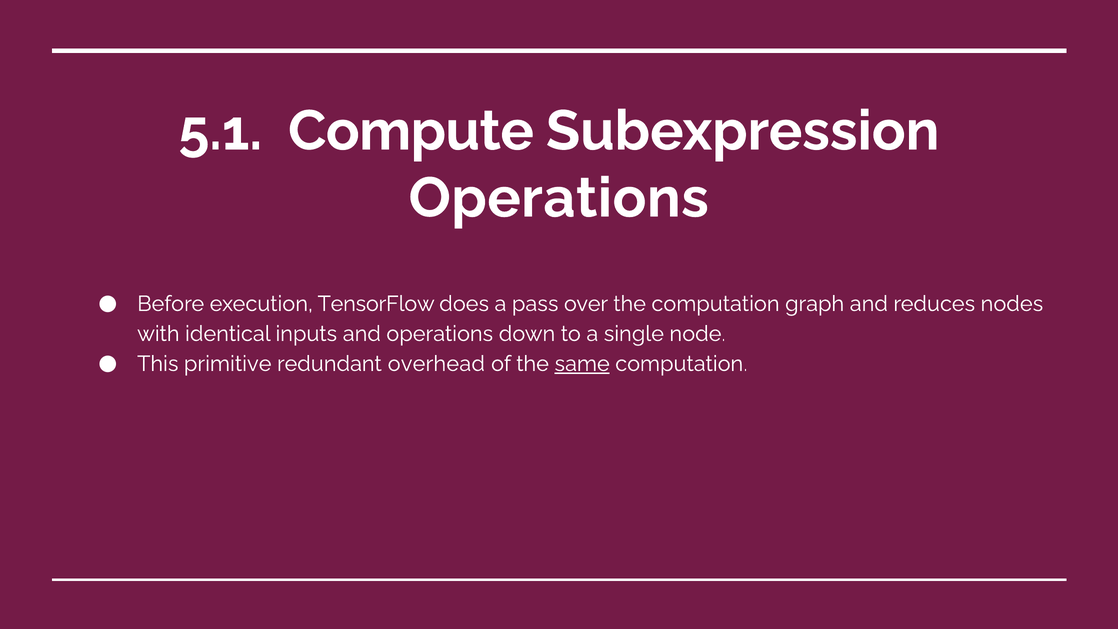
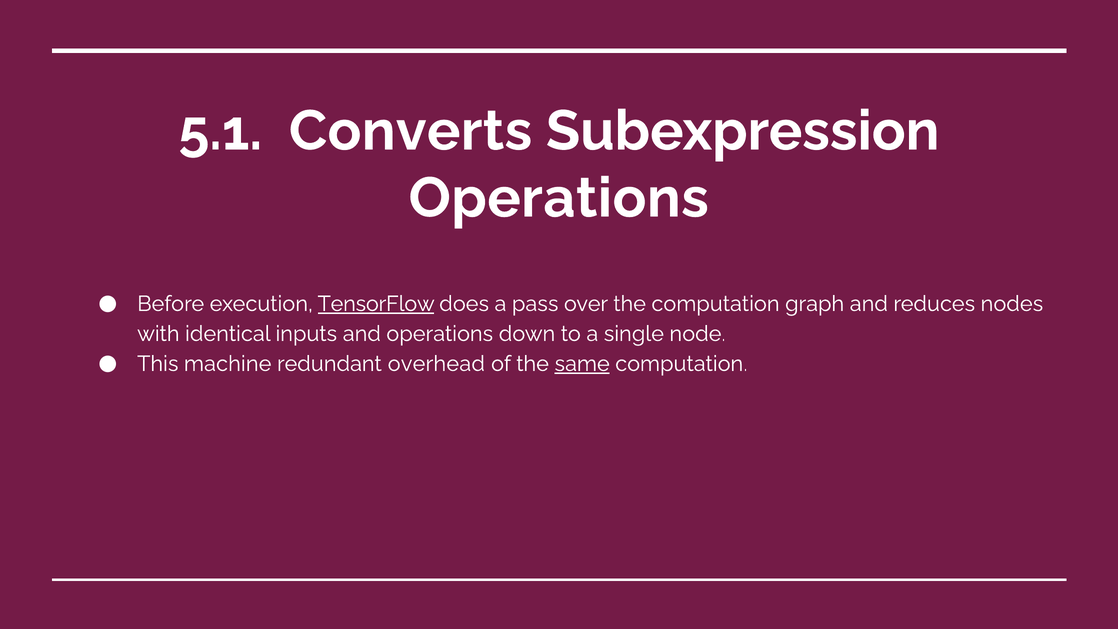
Compute: Compute -> Converts (411, 131)
TensorFlow underline: none -> present (376, 304)
primitive: primitive -> machine (228, 364)
